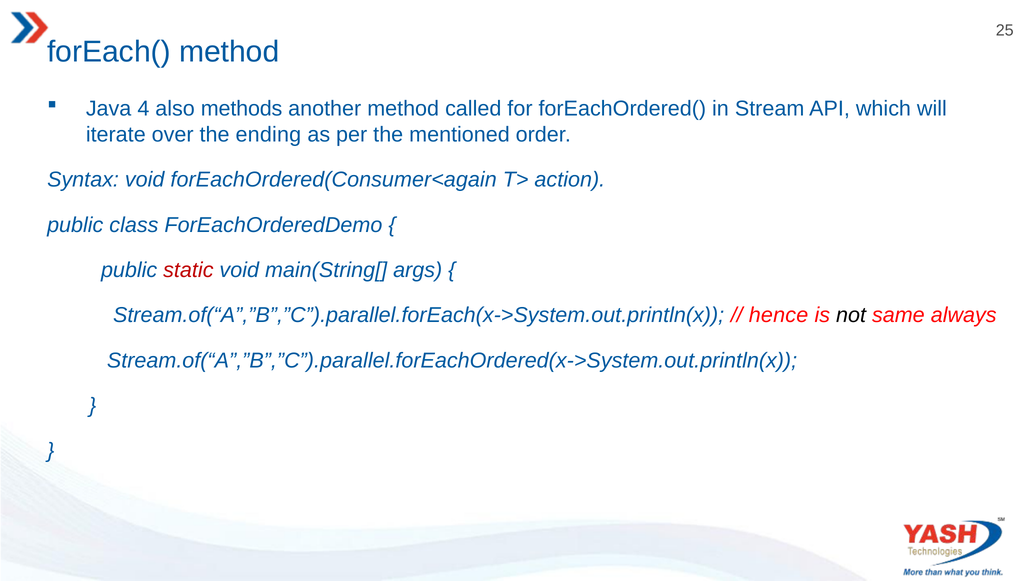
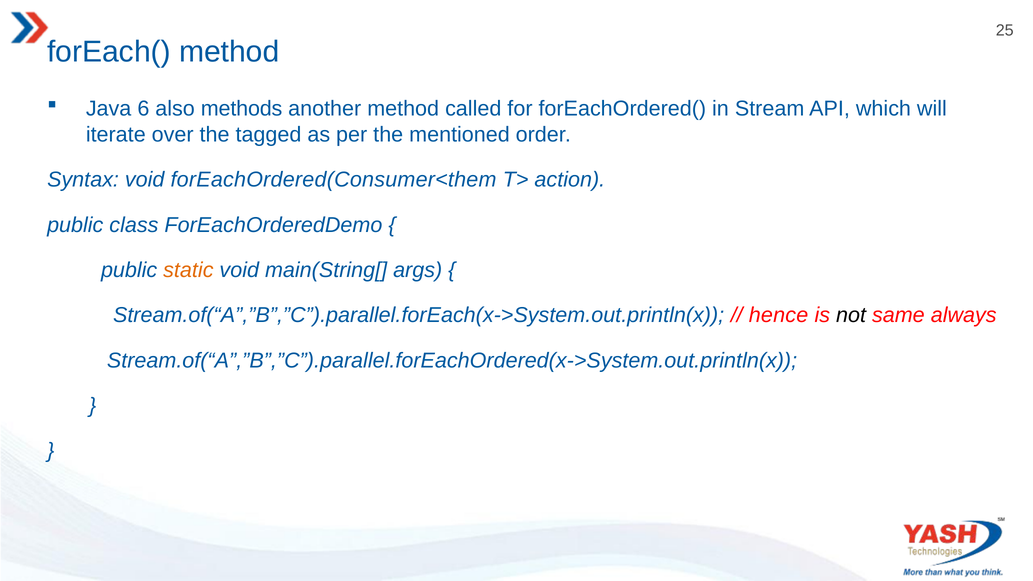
4: 4 -> 6 (143, 109)
ending: ending -> tagged (268, 135)
forEachOrdered(Consumer<again: forEachOrdered(Consumer<again -> forEachOrdered(Consumer<them (334, 180)
static colour: red -> orange (188, 270)
